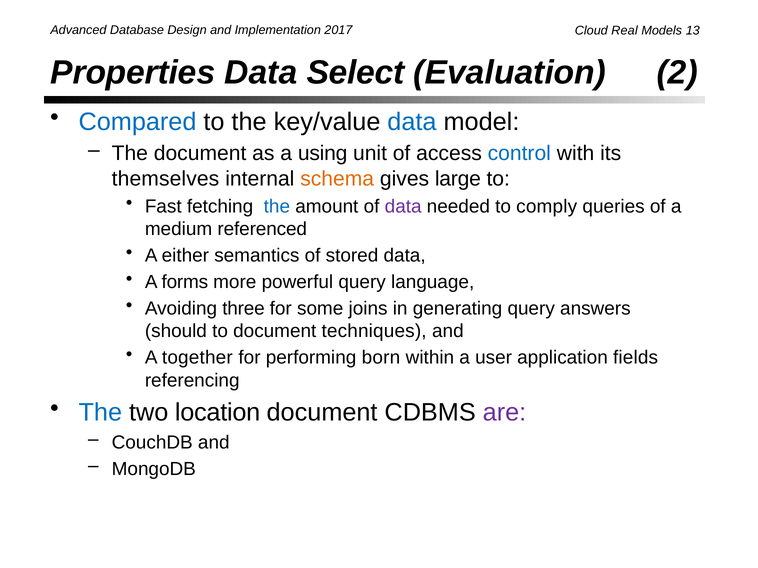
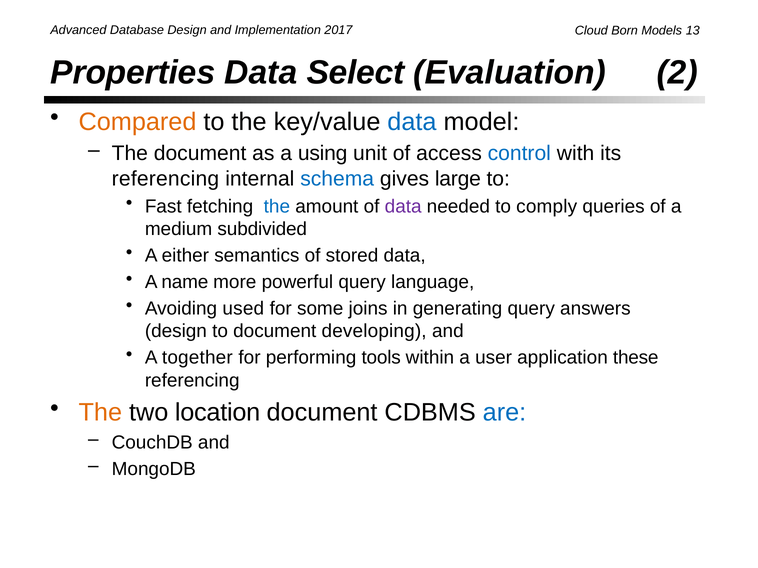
Real: Real -> Born (625, 31)
Compared colour: blue -> orange (138, 122)
themselves: themselves -> referencing (165, 179)
schema colour: orange -> blue (337, 179)
referenced: referenced -> subdivided (262, 229)
forms: forms -> name (185, 282)
three: three -> used (243, 309)
should: should -> design (176, 332)
techniques: techniques -> developing (374, 332)
born: born -> tools (381, 358)
fields: fields -> these (636, 358)
The colour: blue -> orange (100, 413)
are colour: purple -> blue (504, 413)
